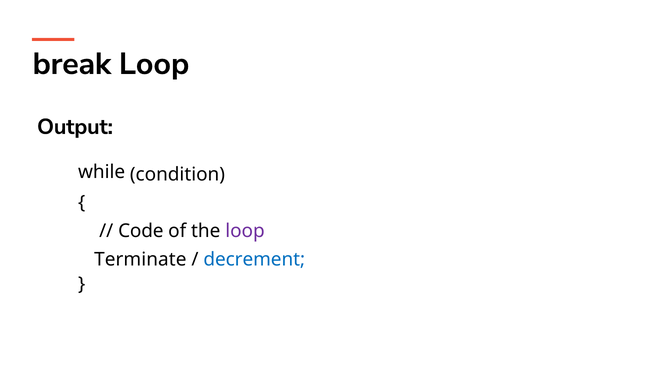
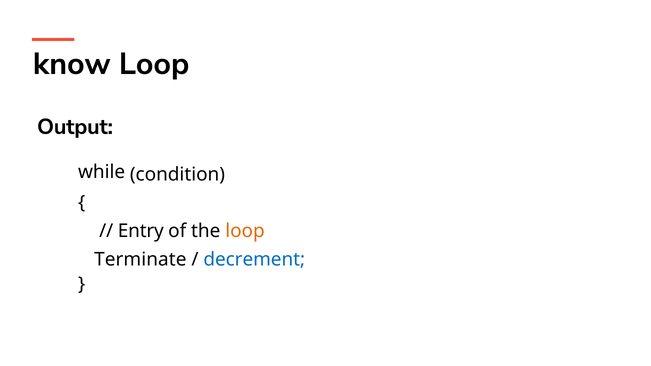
break: break -> know (72, 64)
Code: Code -> Entry (141, 231)
loop colour: purple -> orange (245, 231)
